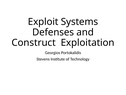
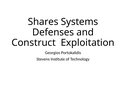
Exploit: Exploit -> Shares (43, 22)
